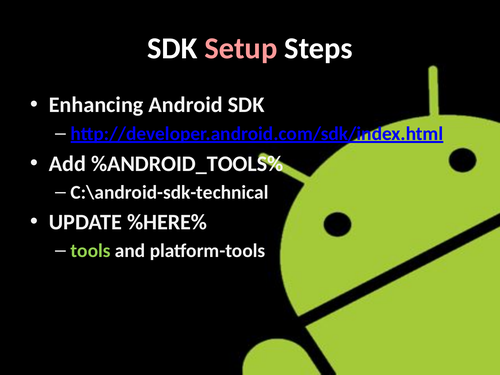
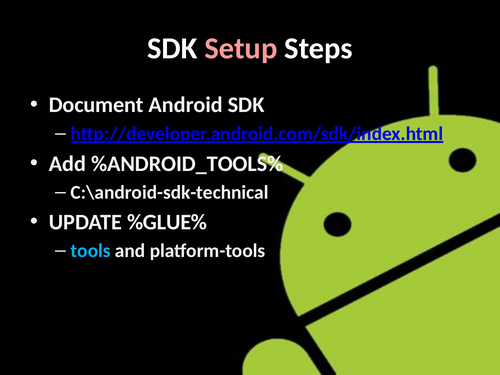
Enhancing: Enhancing -> Document (96, 105)
%HERE%: %HERE% -> %GLUE% (167, 222)
tools colour: light green -> light blue (91, 251)
